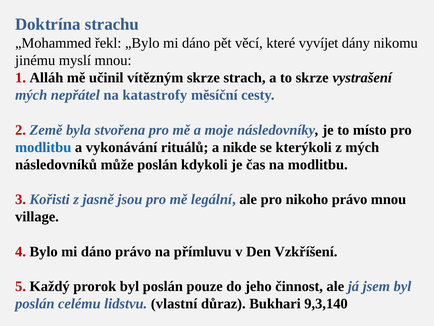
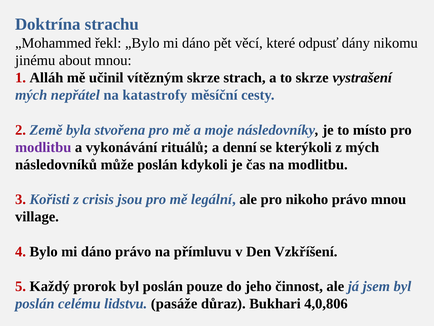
vyvíjet: vyvíjet -> odpusť (319, 43)
myslí: myslí -> about (75, 60)
modlitbu colour: blue -> purple (43, 147)
nikde: nikde -> denní (240, 147)
jasně: jasně -> crisis (98, 199)
vlastní: vlastní -> pasáže (174, 303)
9,3,140: 9,3,140 -> 4,0,806 (326, 303)
